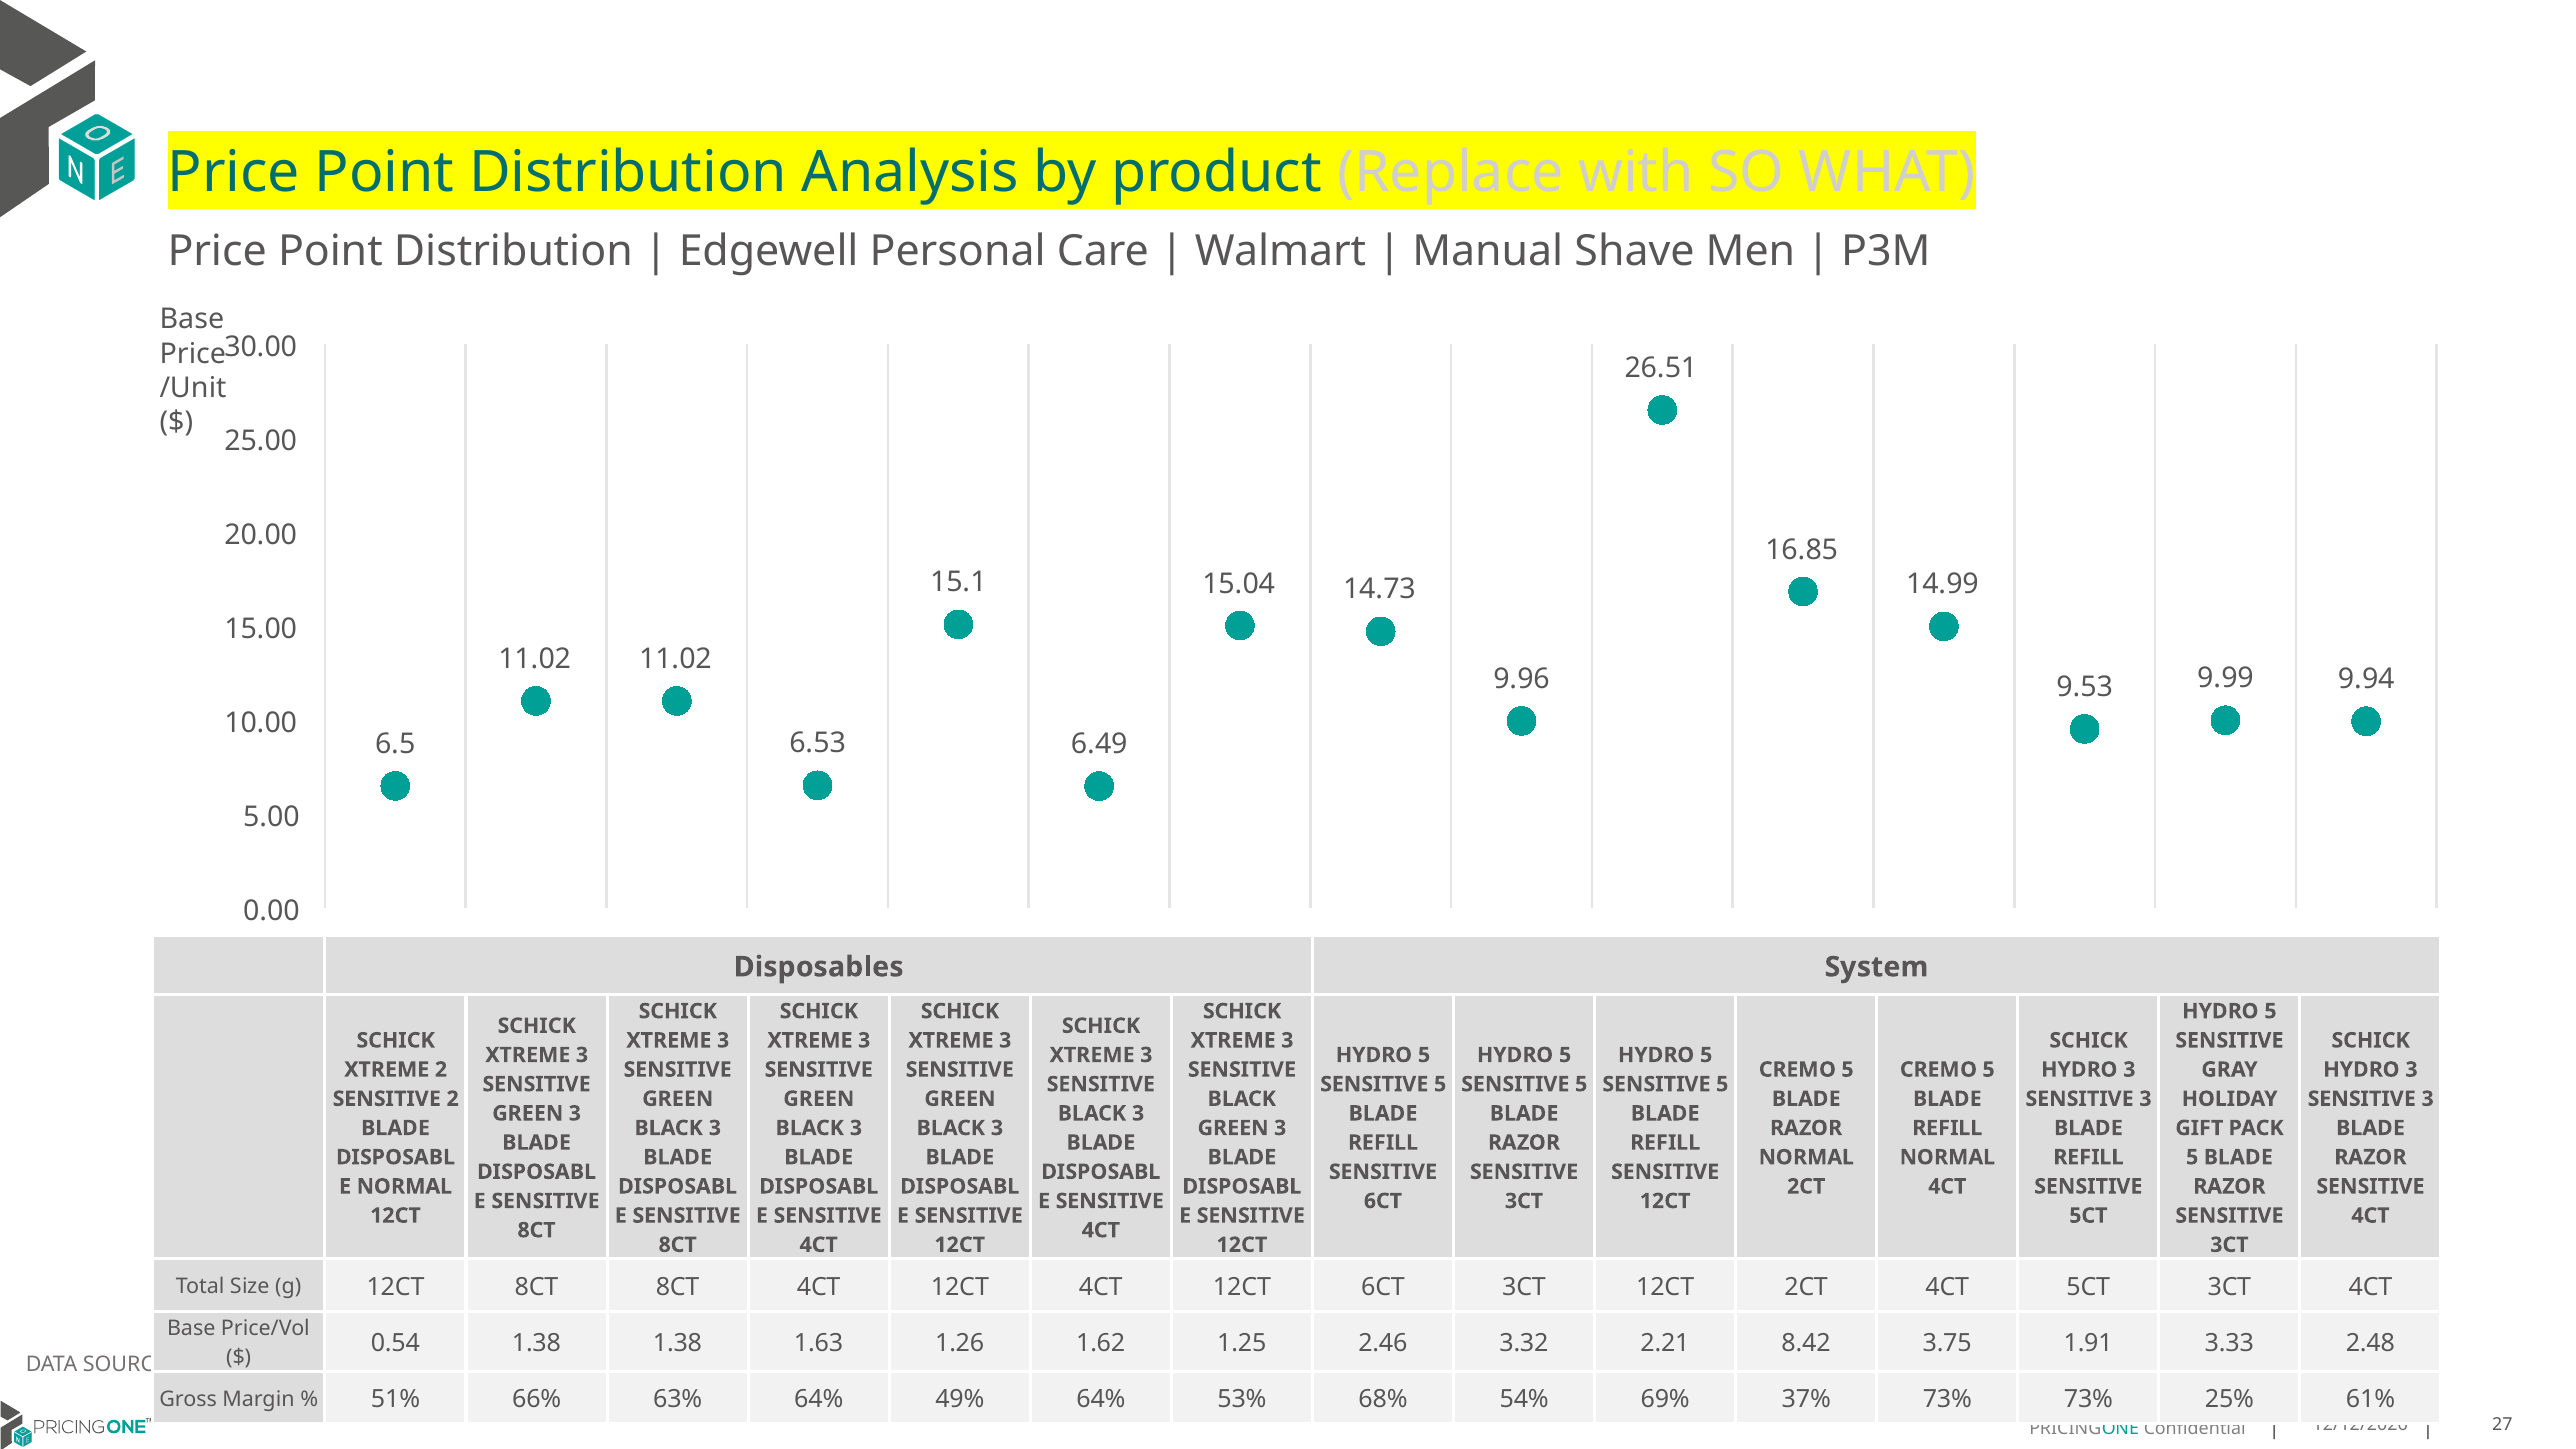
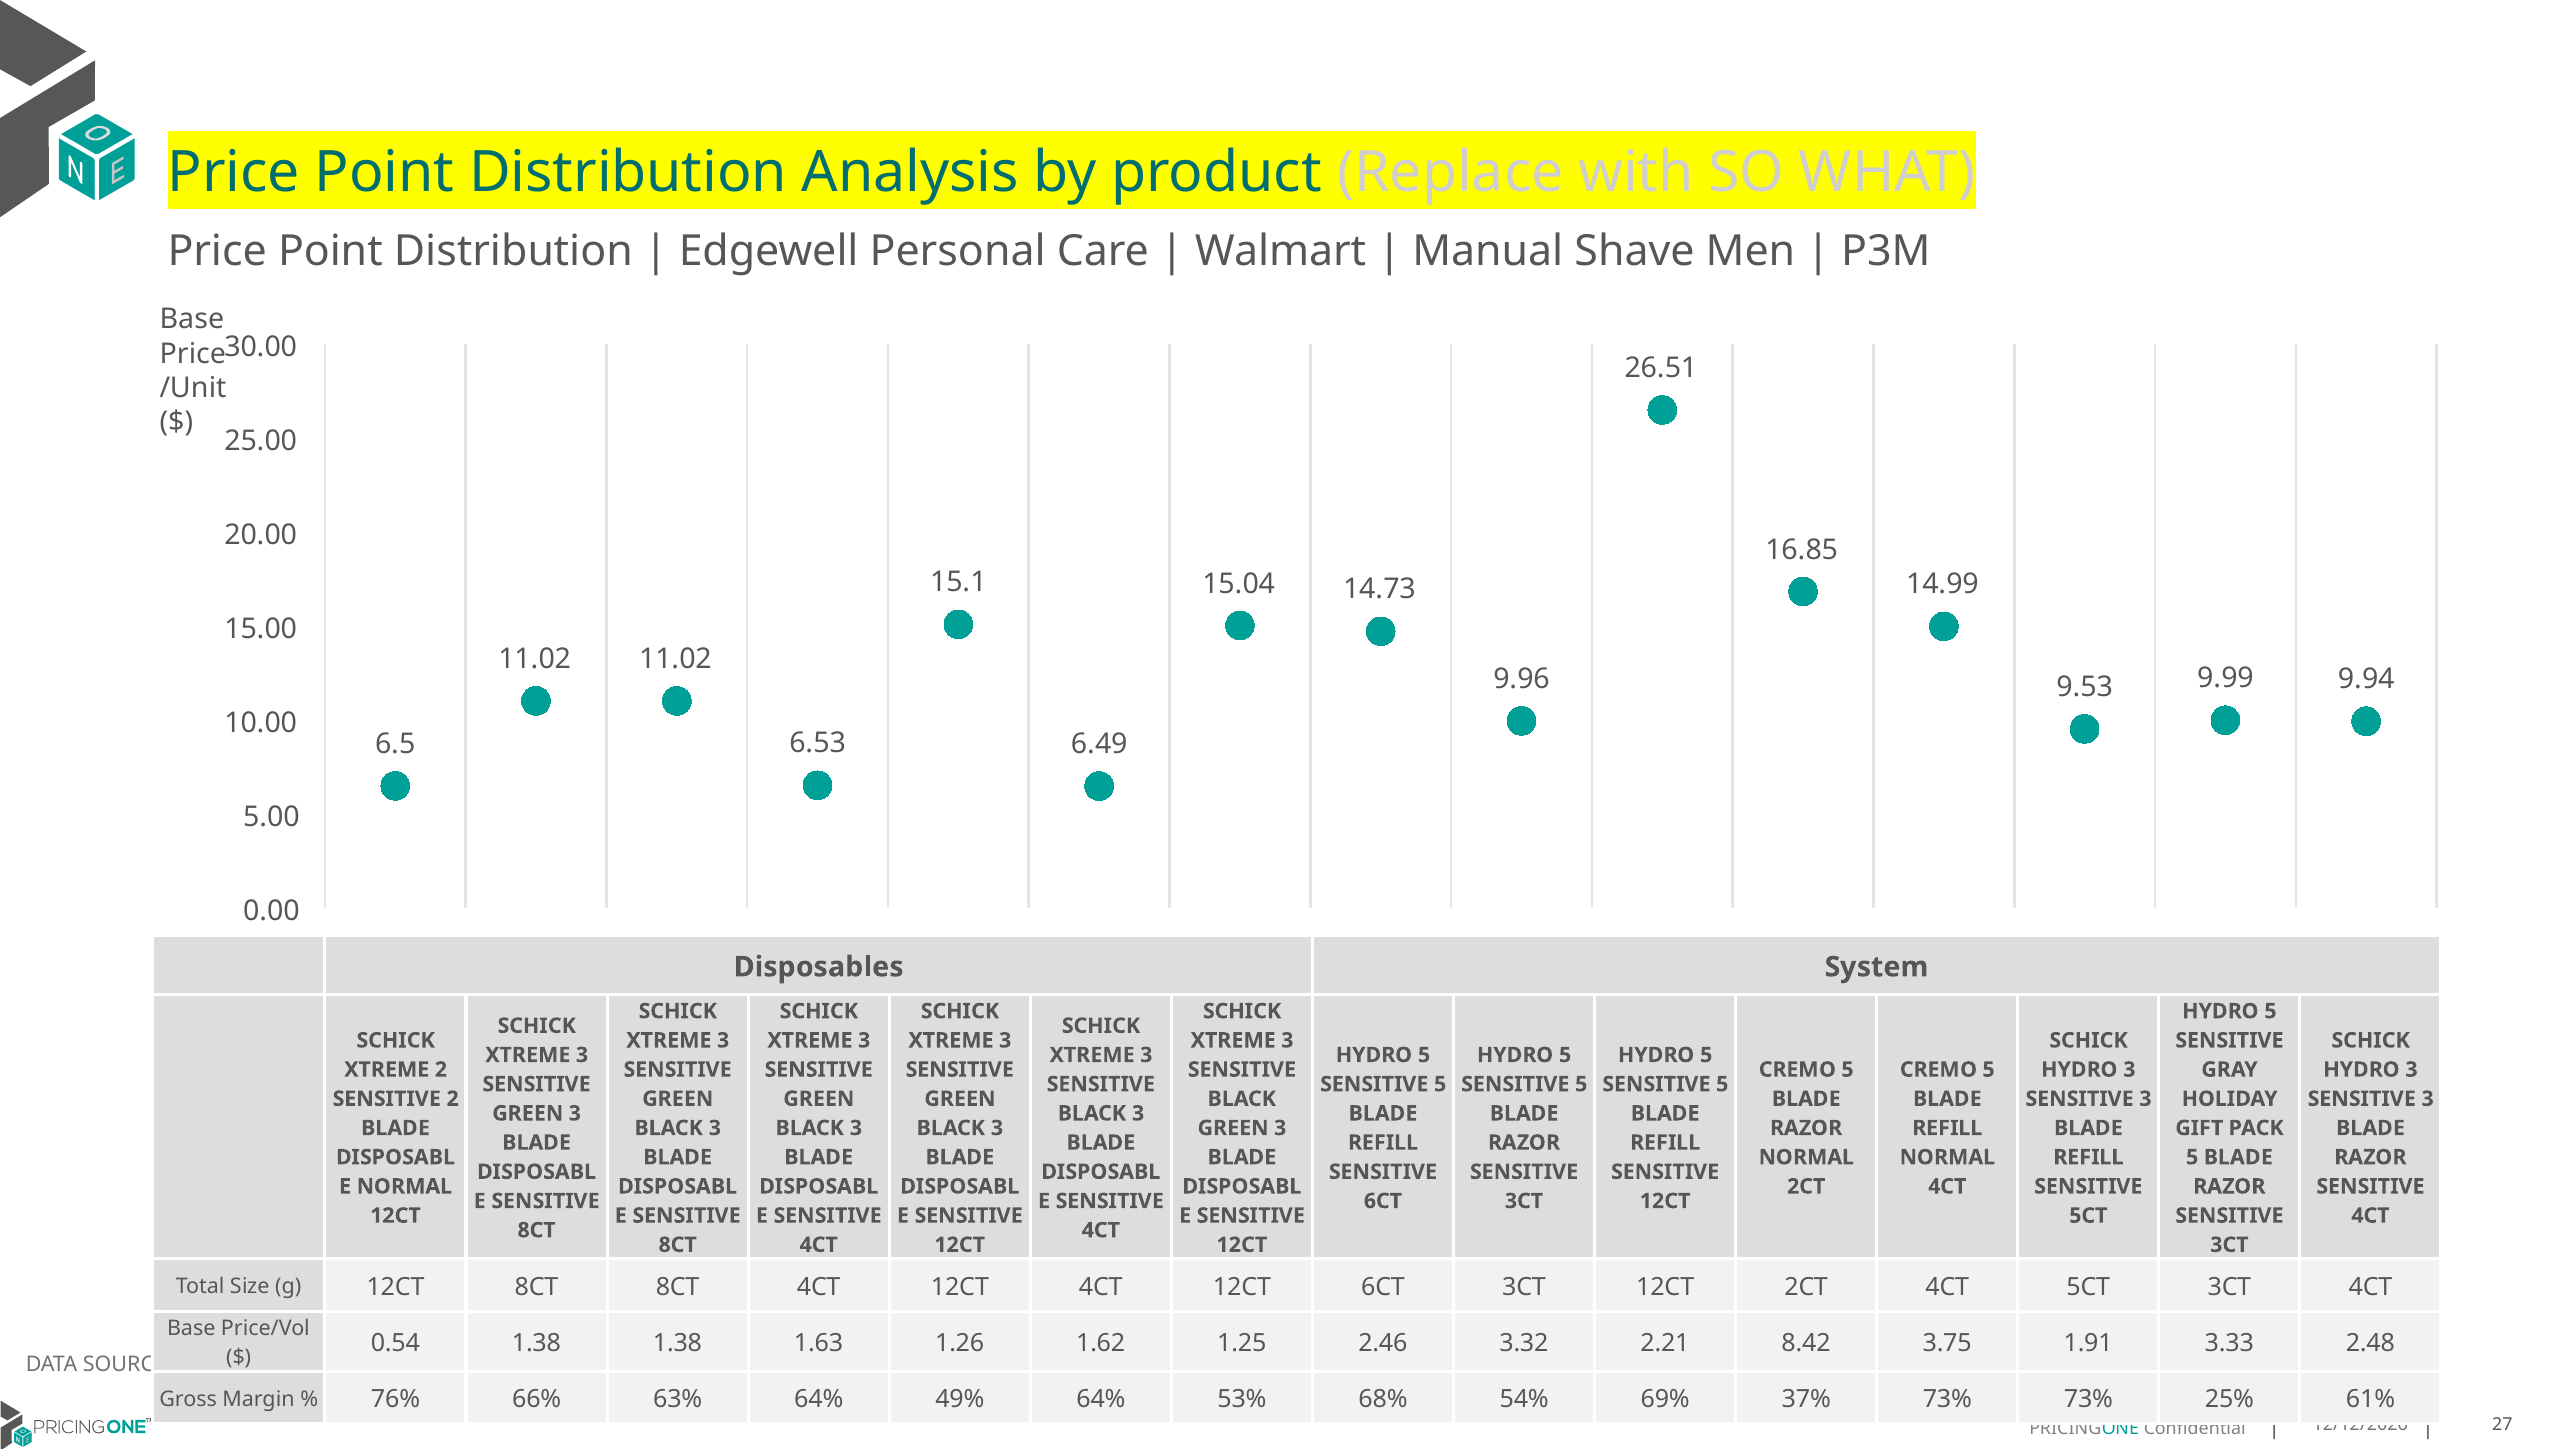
51%: 51% -> 76% (396, 1400)
